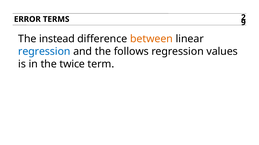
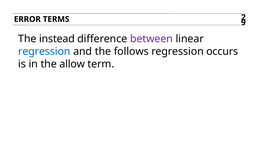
between colour: orange -> purple (151, 39)
values: values -> occurs (222, 52)
twice: twice -> allow (72, 64)
